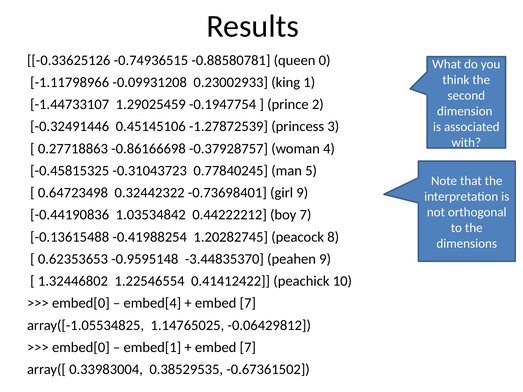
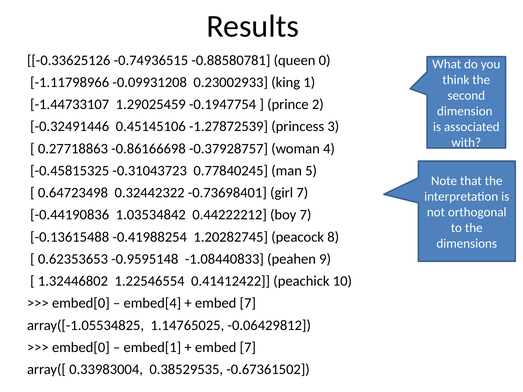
girl 9: 9 -> 7 (302, 193)
-3.44835370: -3.44835370 -> -1.08440833 (224, 259)
